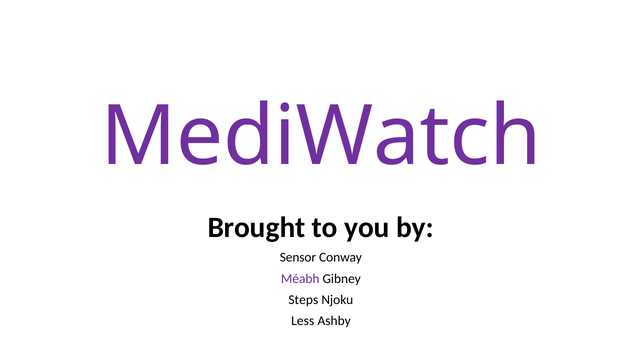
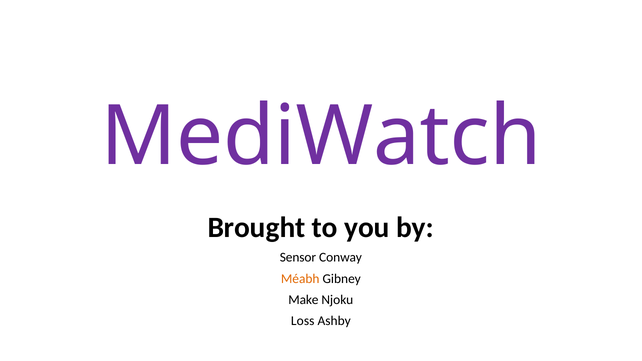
Méabh colour: purple -> orange (300, 279)
Steps: Steps -> Make (303, 300)
Less: Less -> Loss (303, 321)
